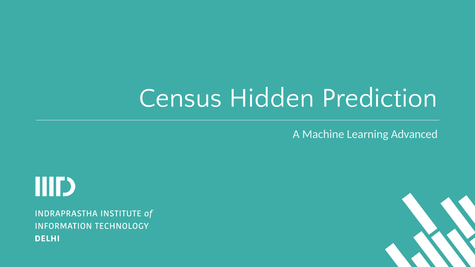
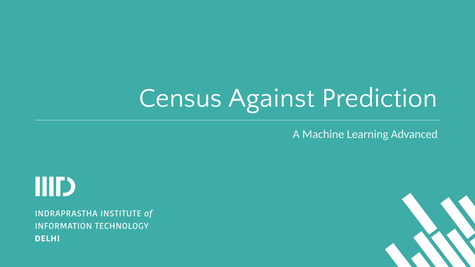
Hidden: Hidden -> Against (272, 98)
